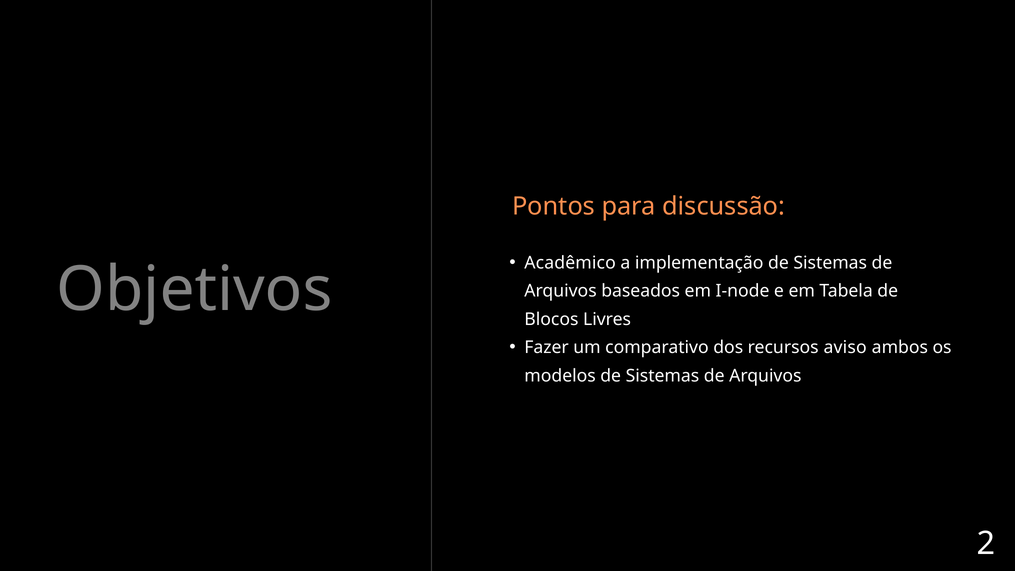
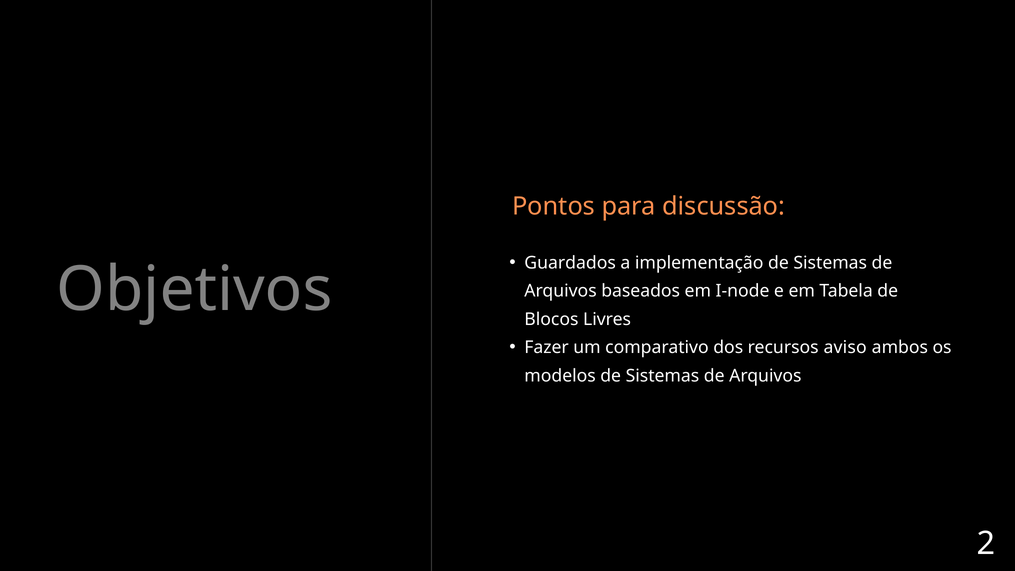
Acadêmico: Acadêmico -> Guardados (570, 263)
